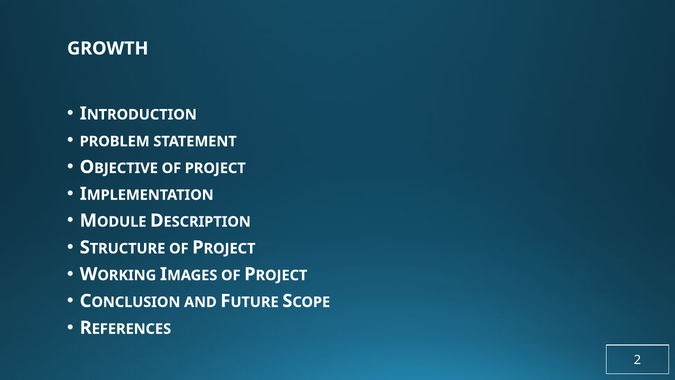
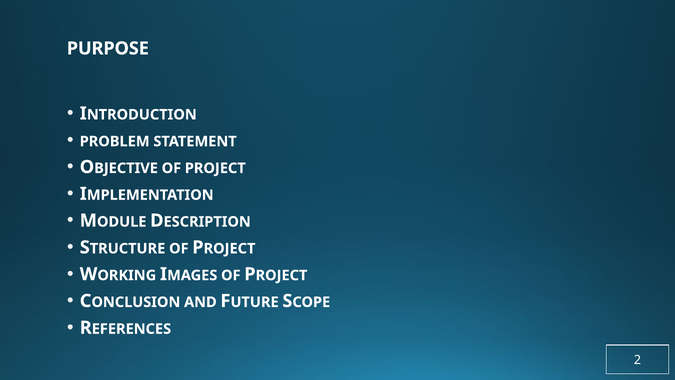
GROWTH: GROWTH -> PURPOSE (108, 48)
